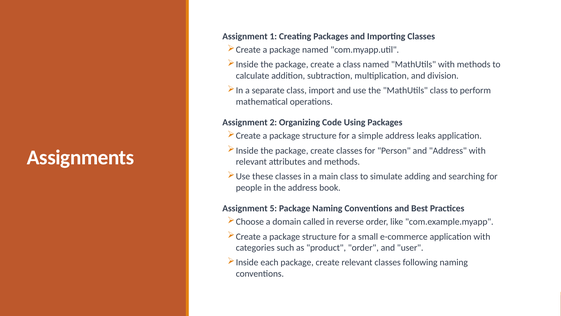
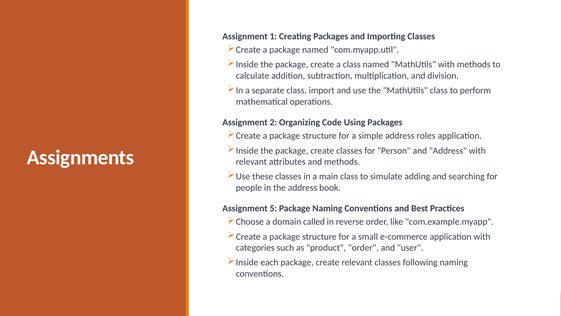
leaks: leaks -> roles (426, 136)
